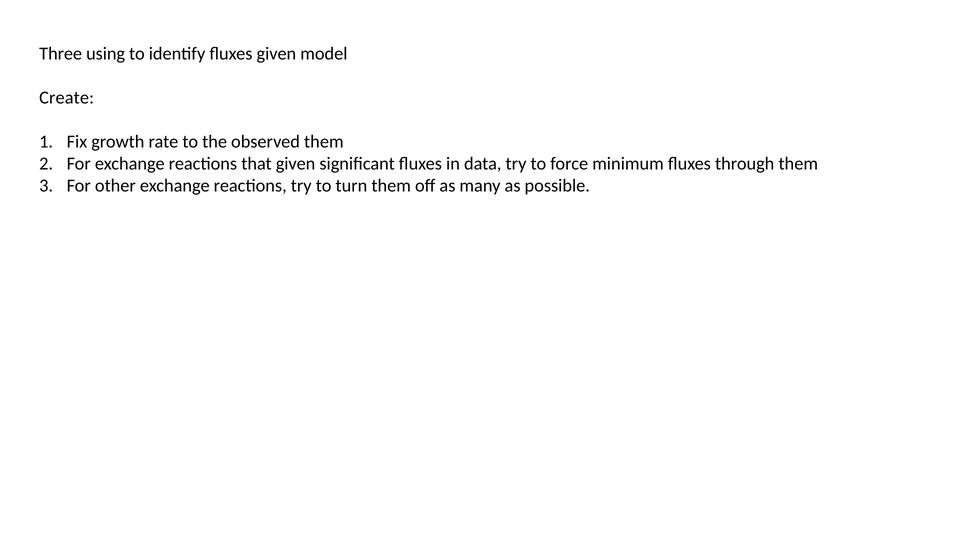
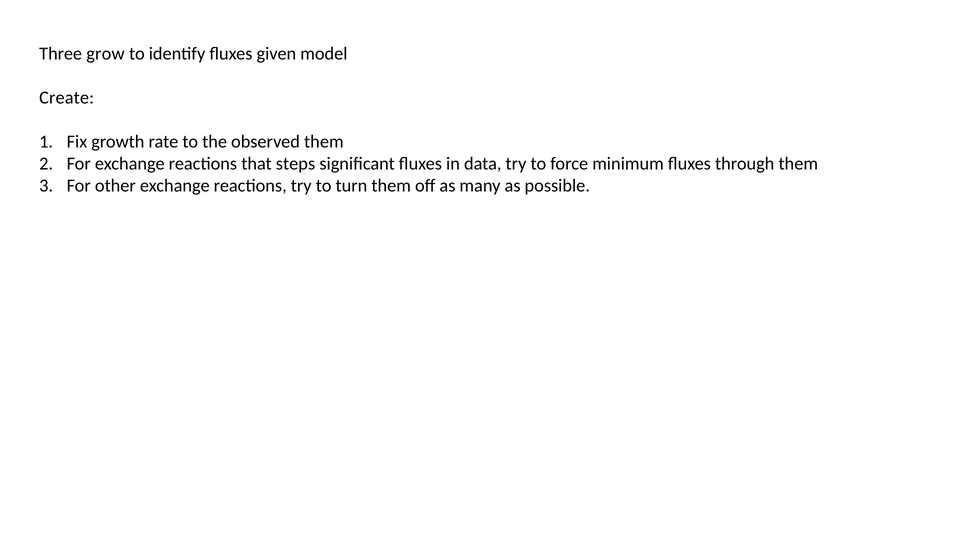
using: using -> grow (105, 54)
that given: given -> steps (295, 164)
